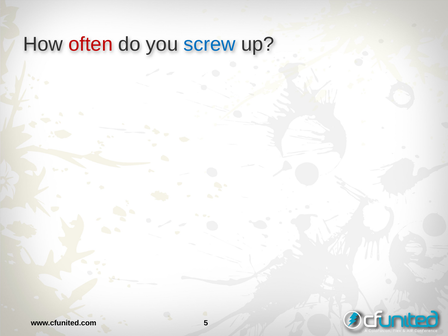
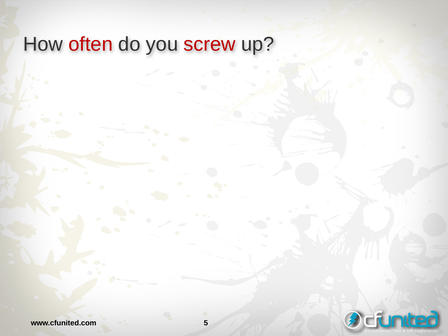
screw colour: blue -> red (210, 44)
